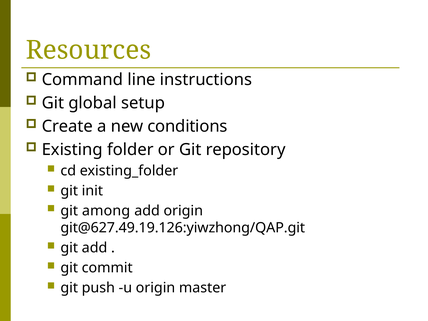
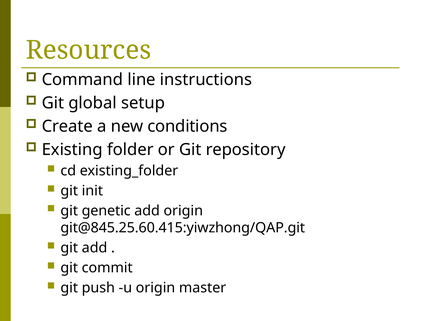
among: among -> genetic (106, 211)
git@627.49.19.126:yiwzhong/QAP.git: git@627.49.19.126:yiwzhong/QAP.git -> git@845.25.60.415:yiwzhong/QAP.git (183, 228)
